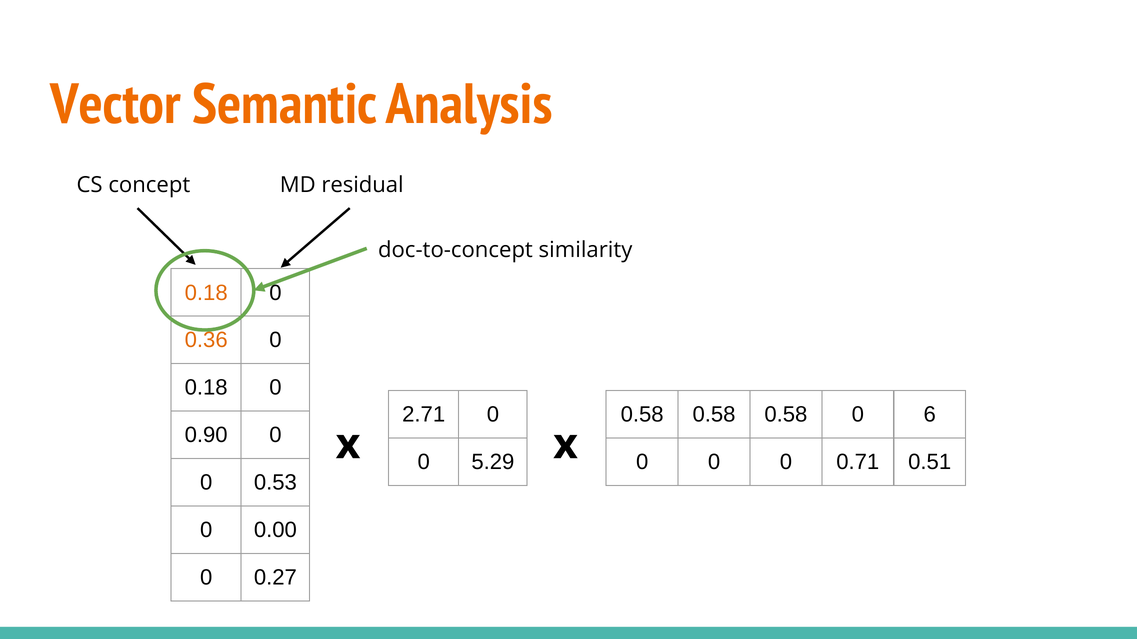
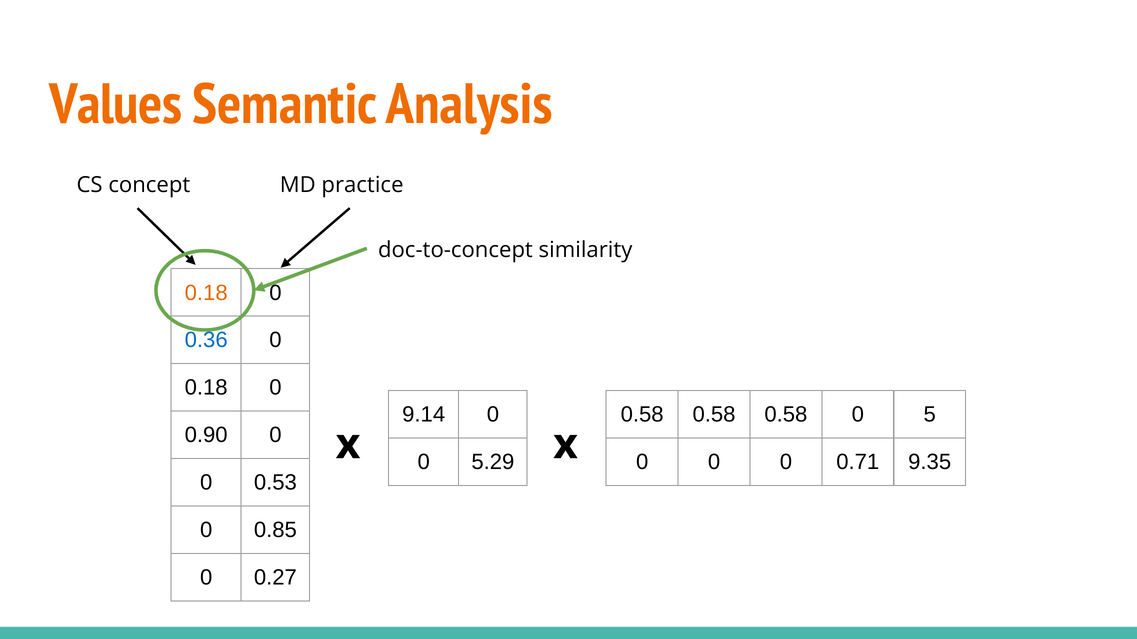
Vector: Vector -> Values (116, 105)
residual: residual -> practice (362, 185)
0.36 colour: orange -> blue (206, 341)
2.71: 2.71 -> 9.14 (424, 415)
6: 6 -> 5 (930, 415)
0.51: 0.51 -> 9.35 (930, 462)
0.00: 0.00 -> 0.85 (275, 531)
